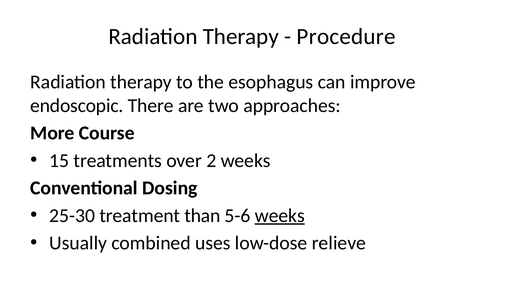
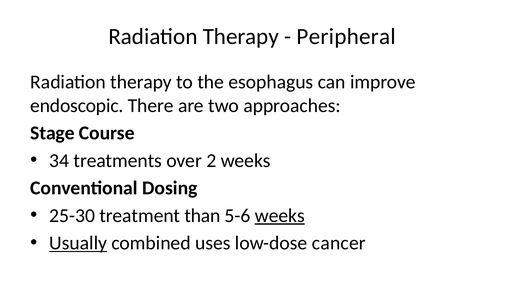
Procedure: Procedure -> Peripheral (346, 37)
More: More -> Stage (52, 133)
15: 15 -> 34 (59, 161)
Usually underline: none -> present (78, 243)
relieve: relieve -> cancer (339, 243)
